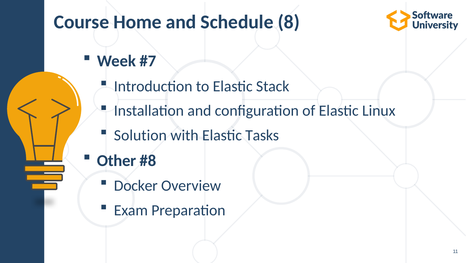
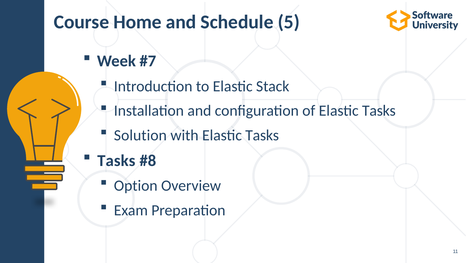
8: 8 -> 5 (289, 22)
of Elastic Linux: Linux -> Tasks (379, 111)
Other: Other -> Tasks (116, 160)
Docker: Docker -> Option (136, 185)
